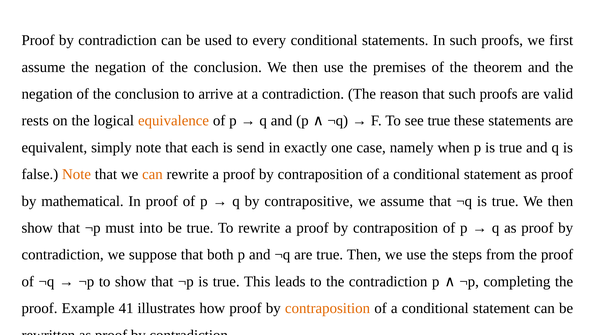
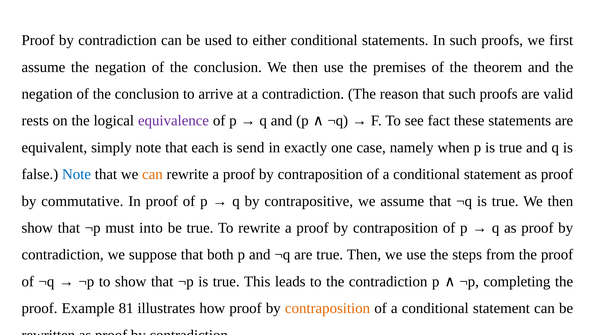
every: every -> either (269, 40)
equivalence colour: orange -> purple (173, 121)
see true: true -> fact (439, 121)
Note colour: orange -> blue (77, 174)
mathematical: mathematical -> commutative (82, 201)
41: 41 -> 81 (126, 308)
